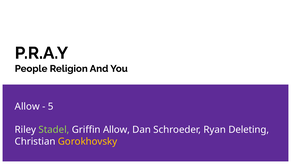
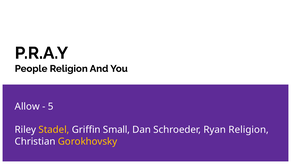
Stadel colour: light green -> yellow (54, 130)
Griffin Allow: Allow -> Small (116, 130)
Ryan Deleting: Deleting -> Religion (249, 130)
